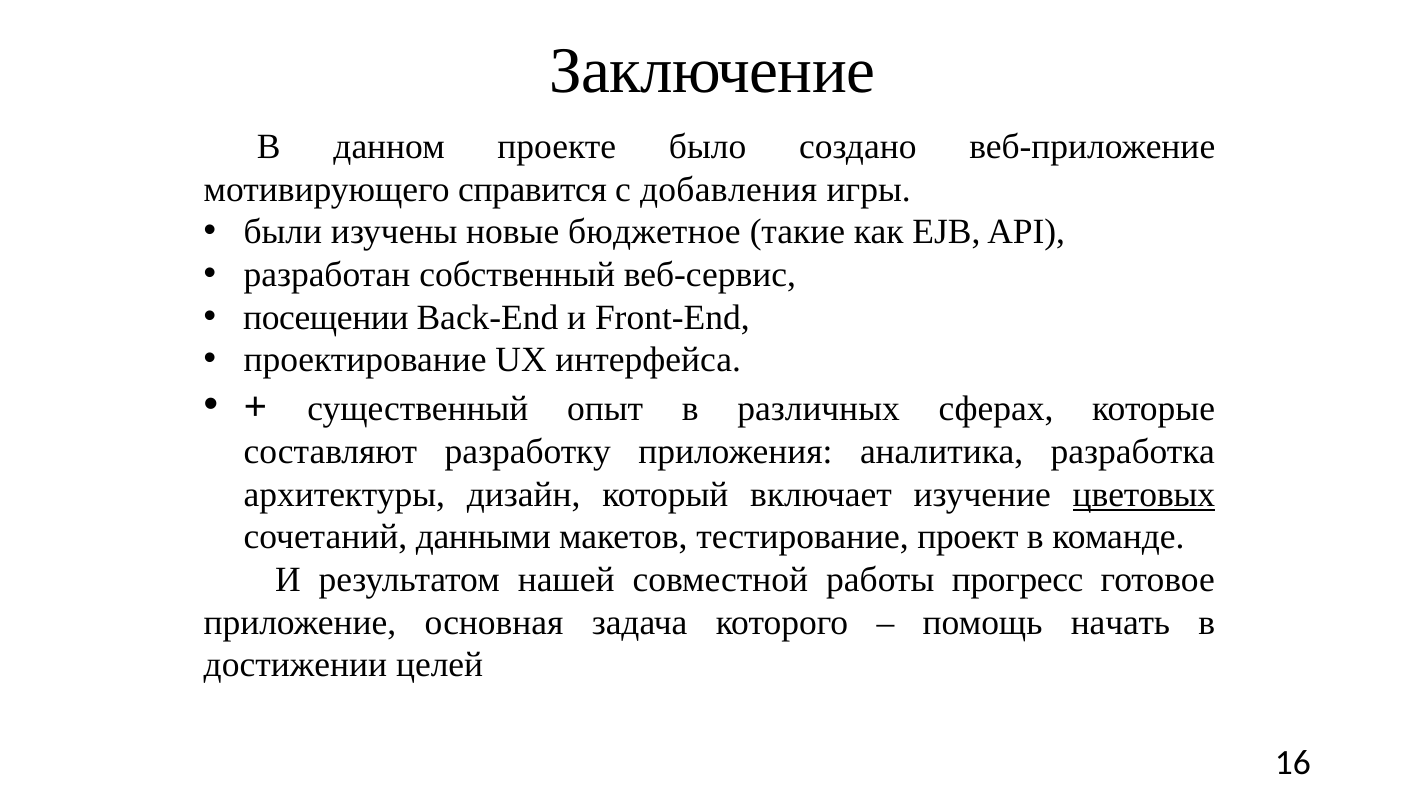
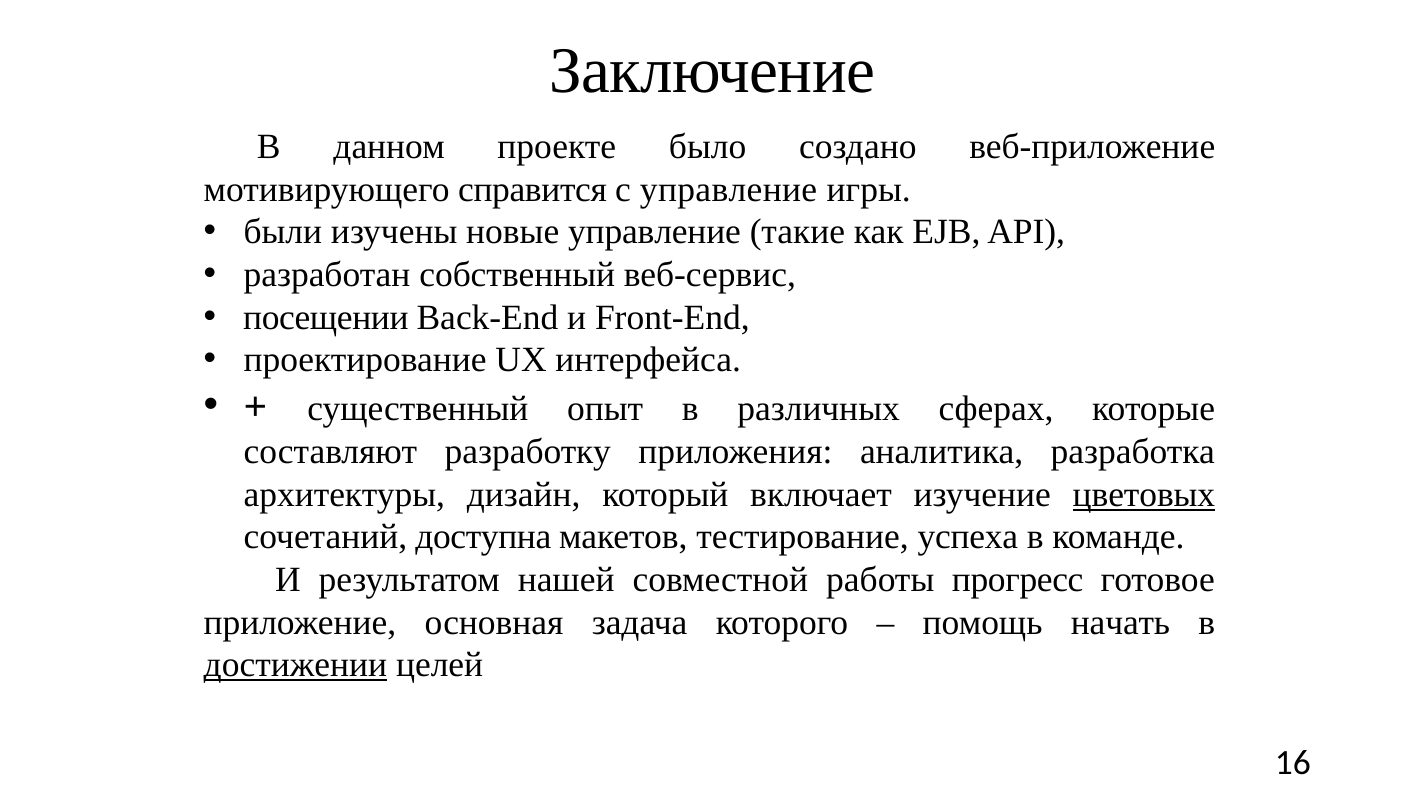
с добавления: добавления -> управление (729, 190)
новые бюджетное: бюджетное -> управление (655, 232)
данными: данными -> доступна (483, 537)
проект: проект -> успеха (968, 537)
достижении underline: none -> present (295, 665)
